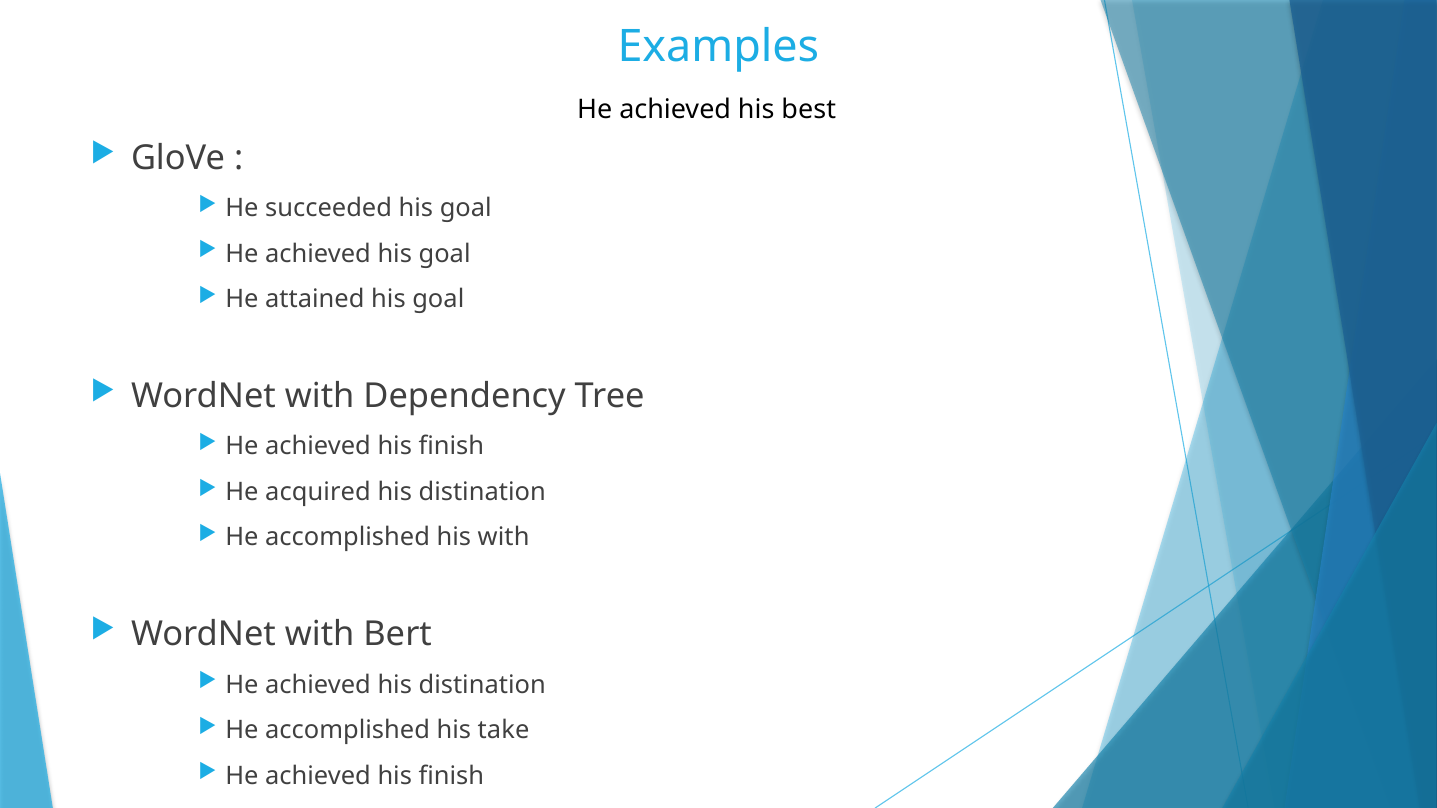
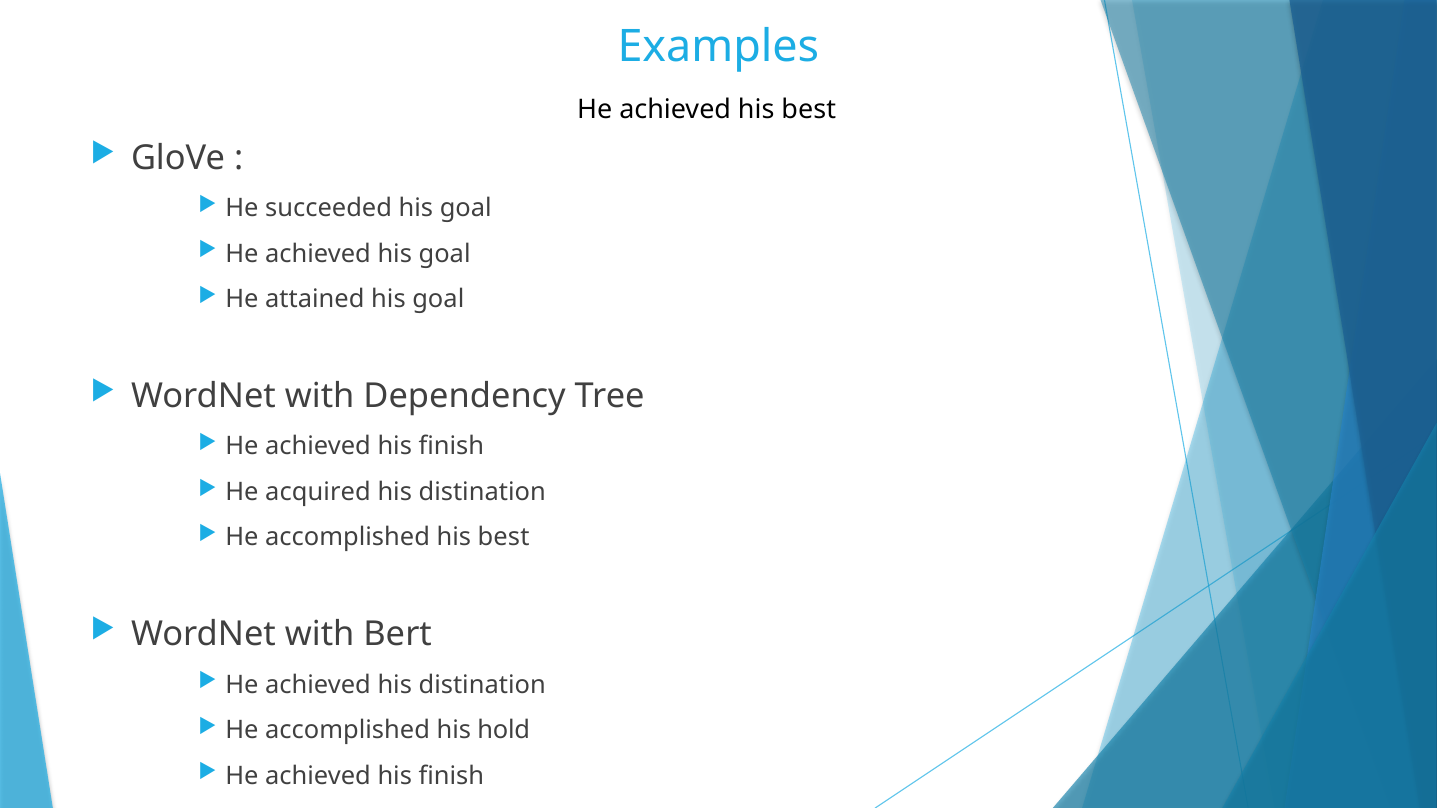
accomplished his with: with -> best (504, 538)
take: take -> hold (504, 731)
